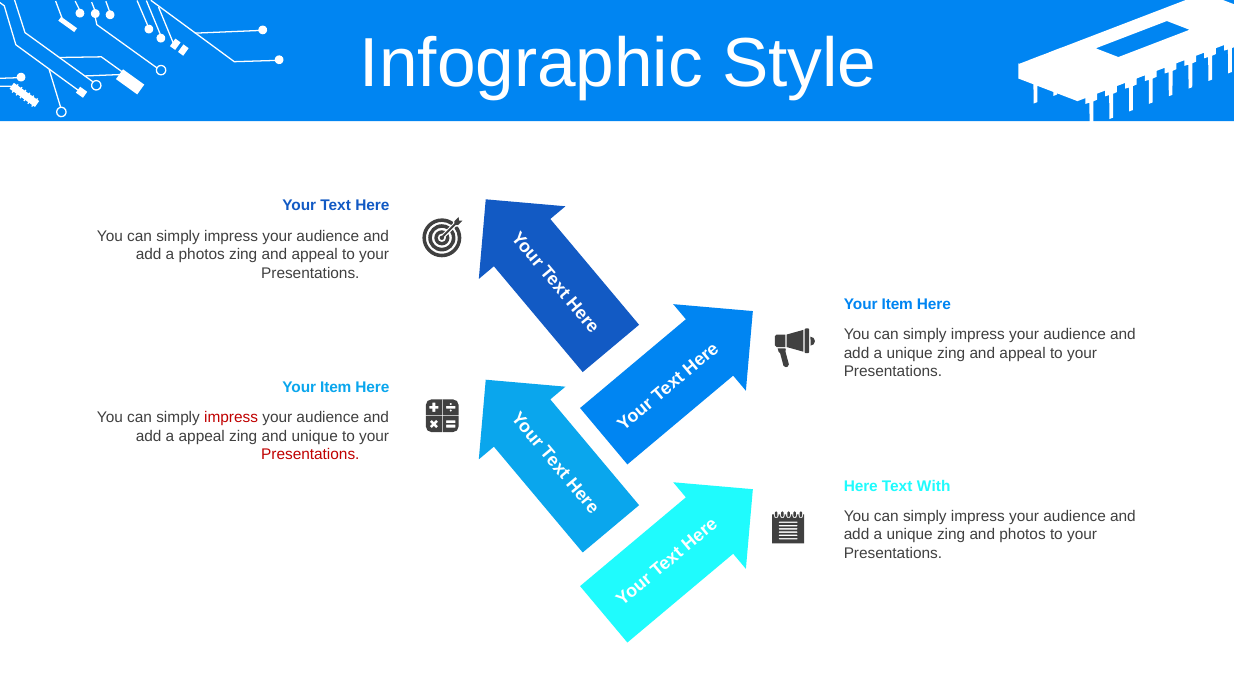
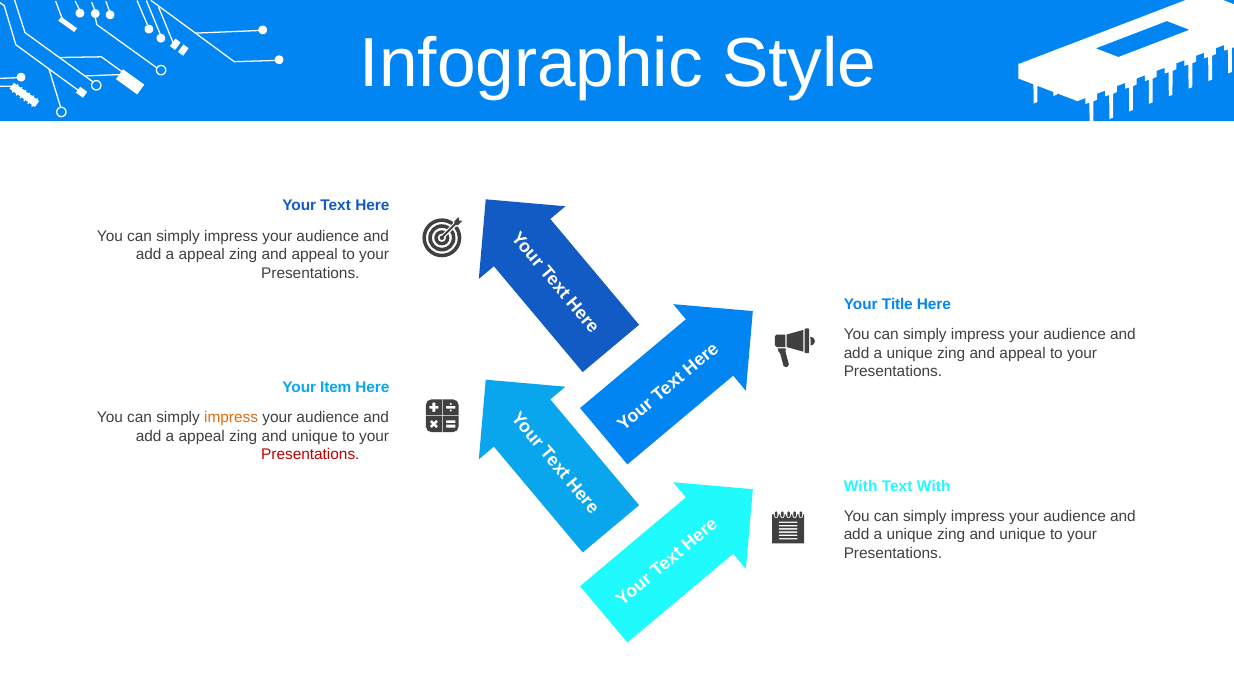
photos: photos -> appeal (202, 255)
Item: Item -> Title (897, 305)
impress colour: red -> orange (231, 418)
Here: Here -> With (861, 486)
unique zing and photos: photos -> unique (1023, 535)
